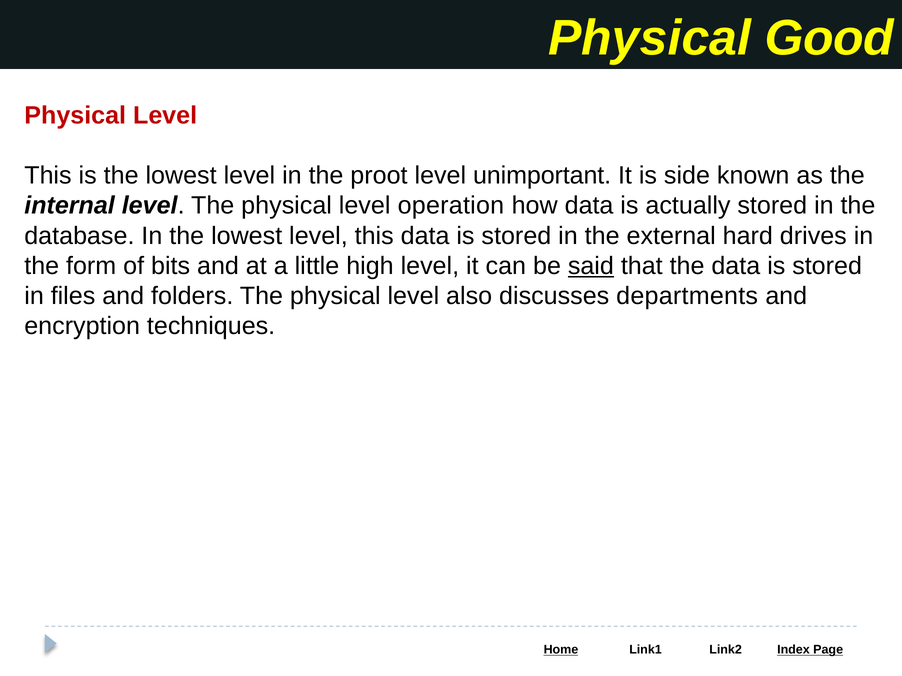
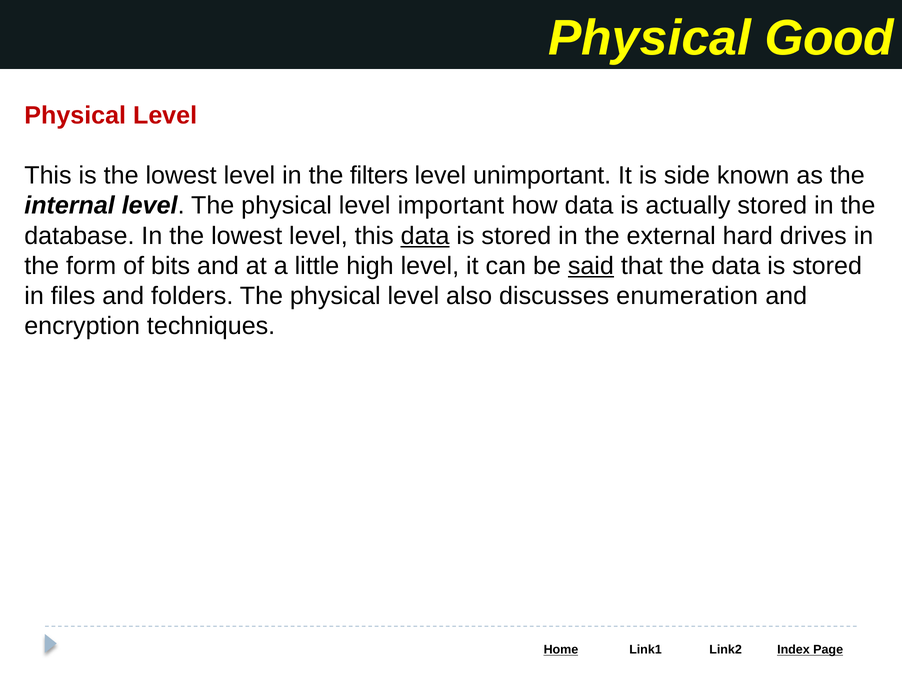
proot: proot -> filters (379, 176)
operation: operation -> important (451, 206)
data underline: none -> present (425, 236)
departments: departments -> enumeration (687, 296)
